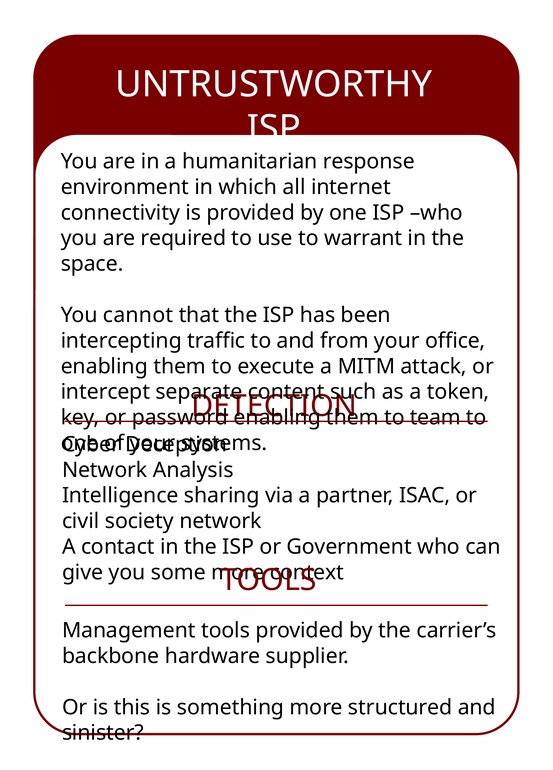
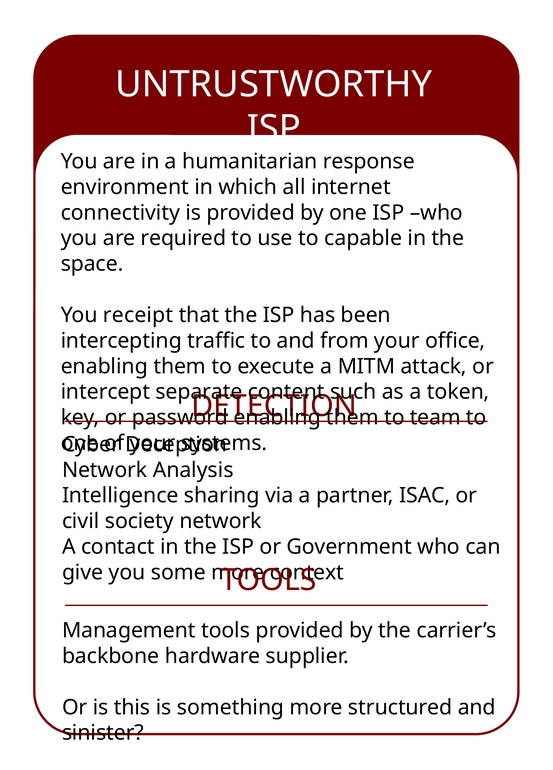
warrant: warrant -> capable (363, 238)
cannot: cannot -> receipt (138, 315)
